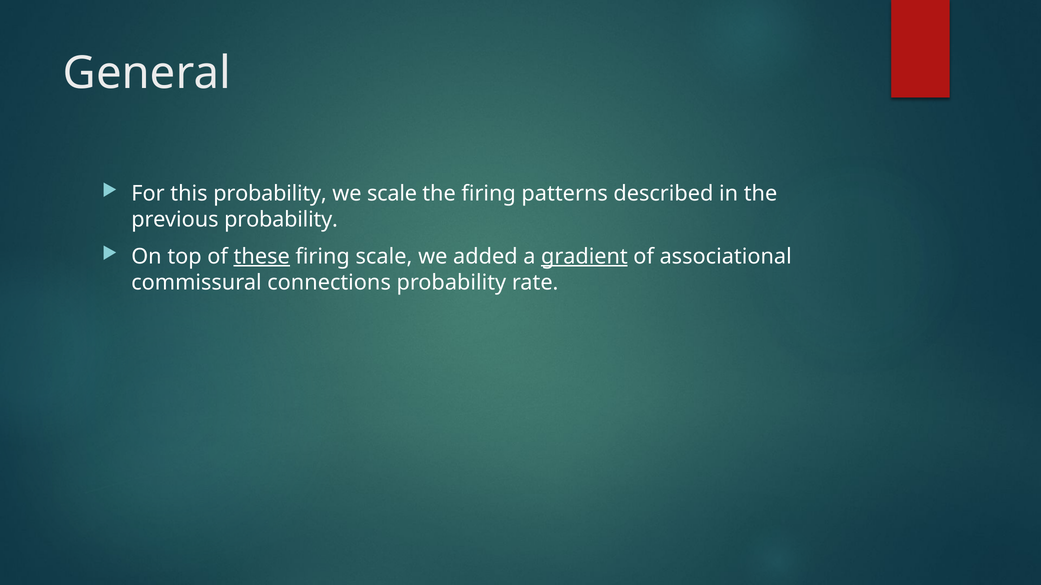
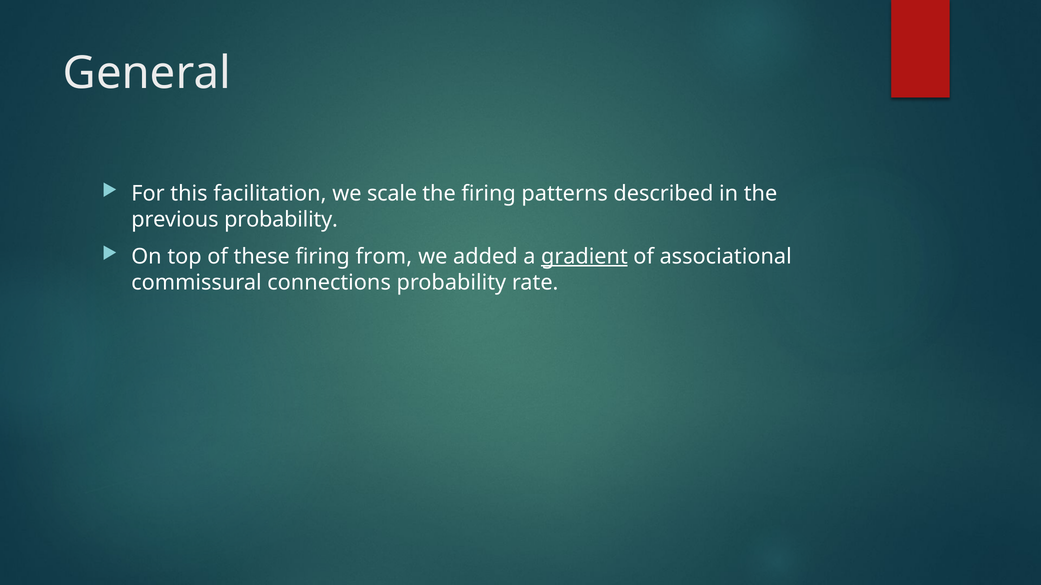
this probability: probability -> facilitation (270, 194)
these underline: present -> none (262, 257)
firing scale: scale -> from (384, 257)
